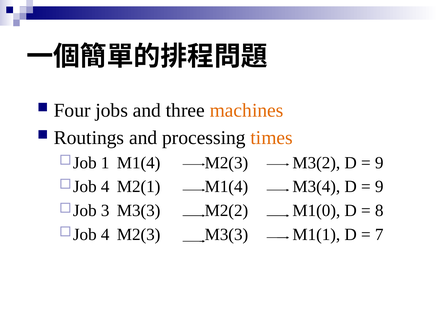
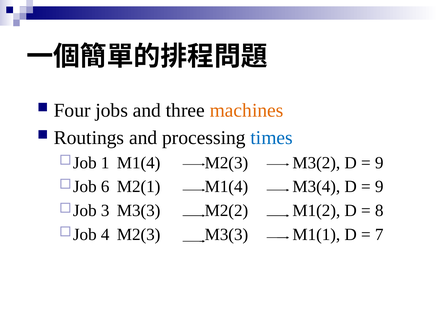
times colour: orange -> blue (272, 138)
4: 4 -> 6 (105, 187)
M1(0: M1(0 -> M1(2 (316, 211)
